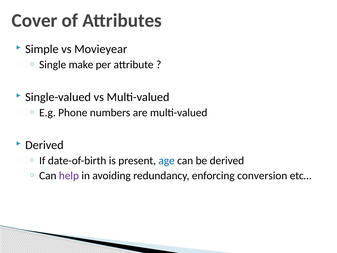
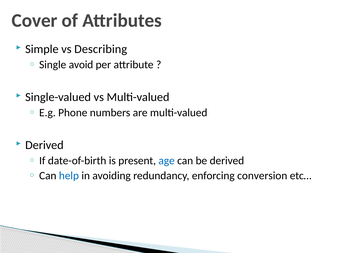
Movieyear: Movieyear -> Describing (101, 49)
make: make -> avoid (81, 65)
help colour: purple -> blue (69, 176)
